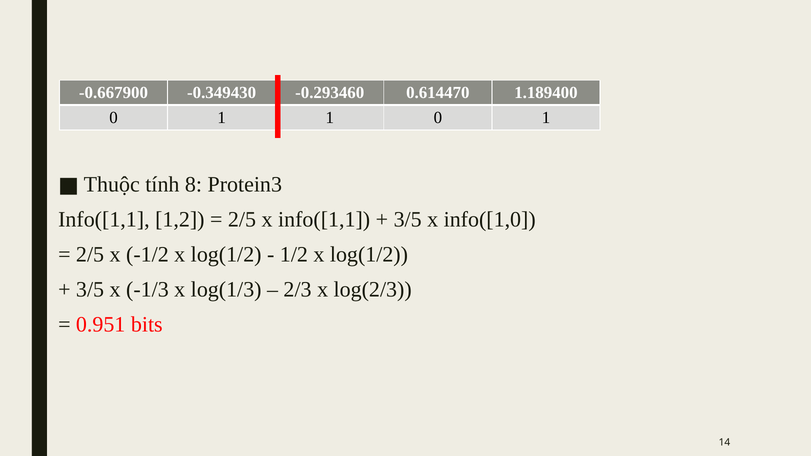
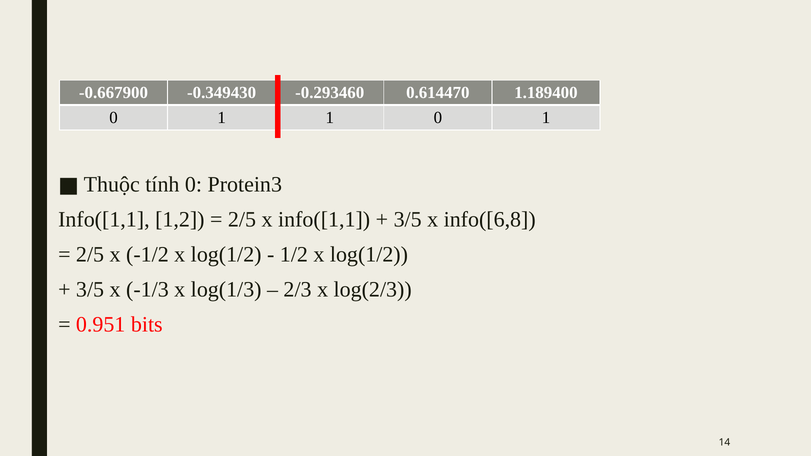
tính 8: 8 -> 0 (193, 185)
info([1,0: info([1,0 -> info([6,8 (490, 220)
